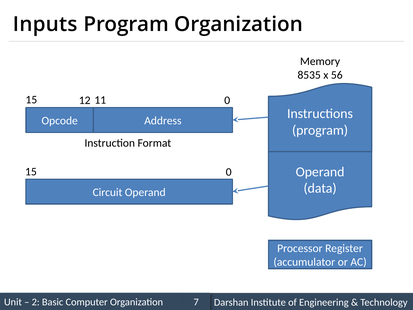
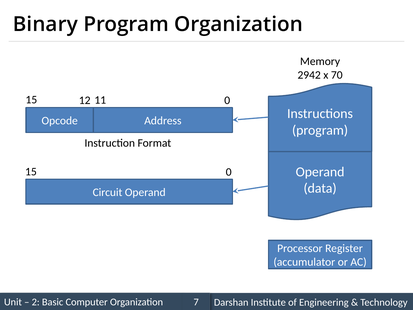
Inputs: Inputs -> Binary (45, 24)
8535: 8535 -> 2942 (309, 75)
56: 56 -> 70 (337, 75)
